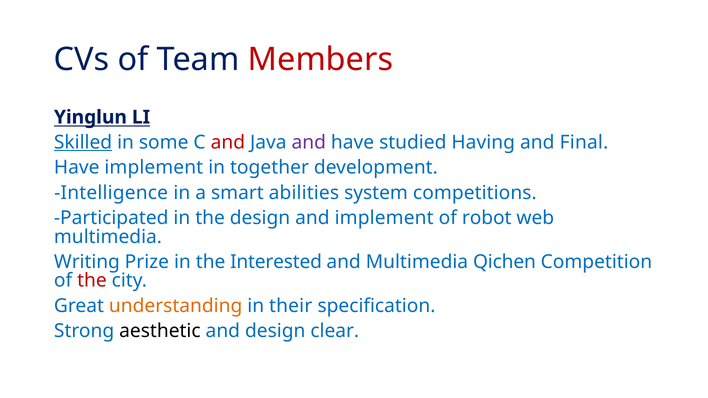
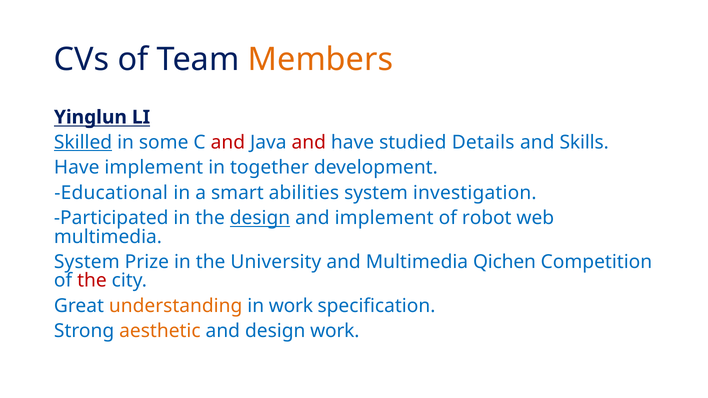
Members colour: red -> orange (320, 59)
and colour: purple -> red (309, 142)
Having: Having -> Details (483, 142)
Final: Final -> Skills (584, 142)
Intelligence: Intelligence -> Educational (111, 193)
competitions: competitions -> investigation (475, 193)
design underline: none -> present (260, 218)
Writing: Writing -> System (87, 262)
Interested: Interested -> University (276, 262)
in their: their -> work (291, 306)
aesthetic colour: black -> orange (160, 331)
design clear: clear -> work (335, 331)
